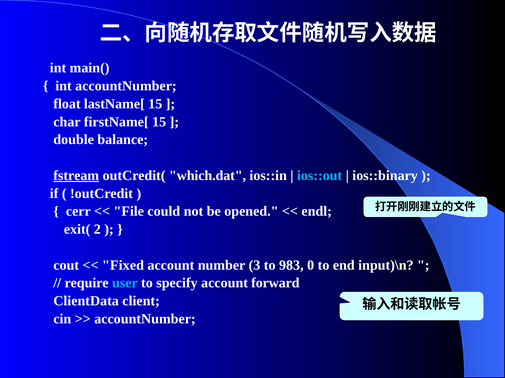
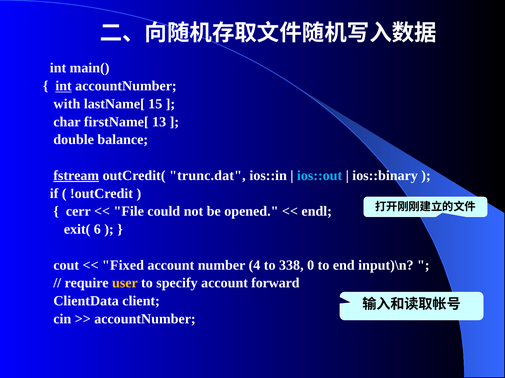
int underline: none -> present (64, 86)
float: float -> with (67, 104)
firstName[ 15: 15 -> 13 (159, 122)
which.dat: which.dat -> trunc.dat (207, 176)
2: 2 -> 6 (97, 230)
3: 3 -> 4 (254, 266)
983: 983 -> 338 (291, 266)
user colour: light blue -> yellow (125, 284)
